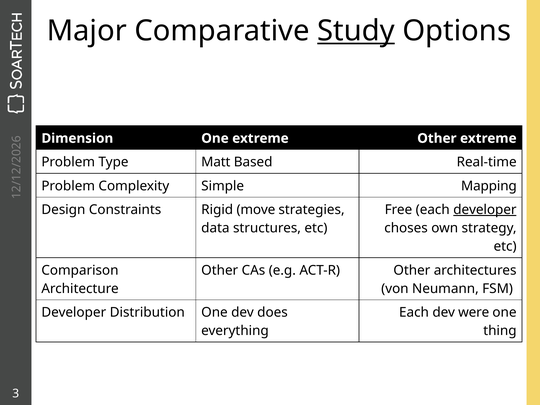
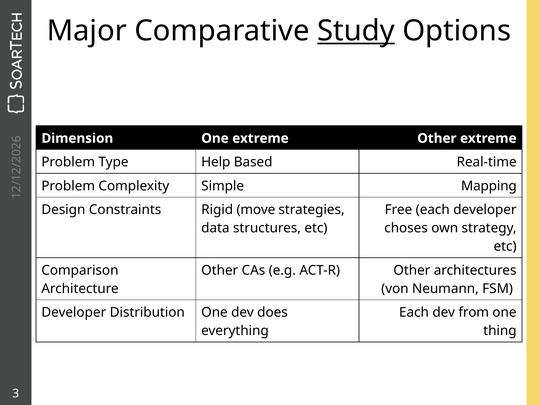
Matt: Matt -> Help (216, 162)
developer underline: present -> none (485, 210)
were: were -> from (474, 312)
